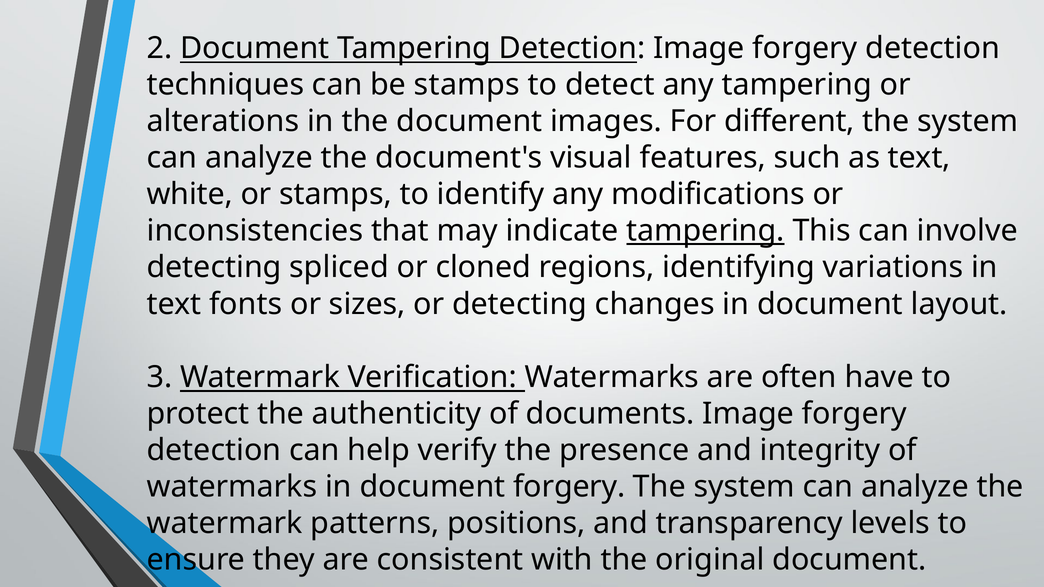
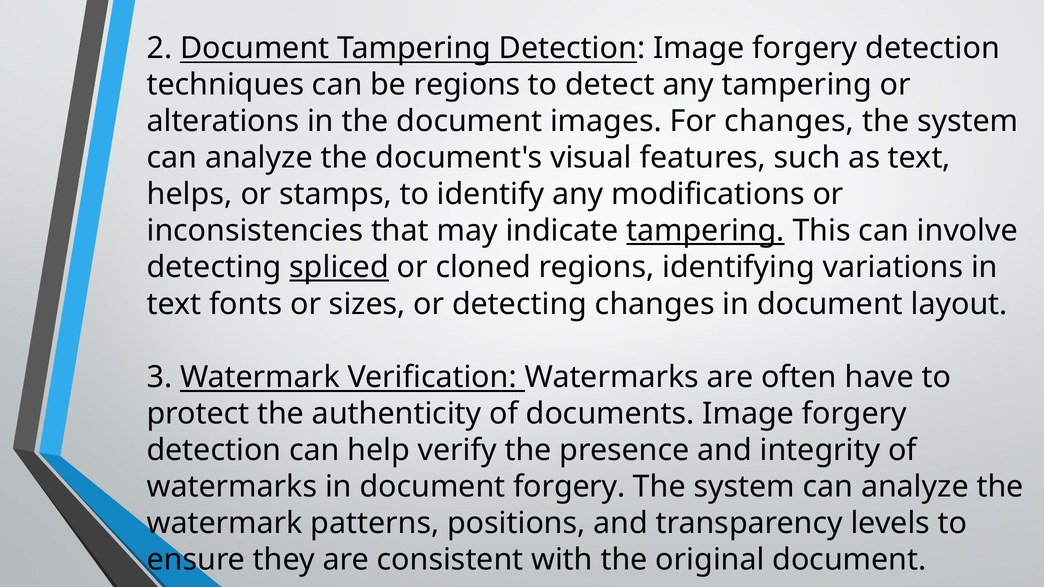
be stamps: stamps -> regions (467, 85)
For different: different -> changes (789, 121)
white: white -> helps (190, 194)
spliced underline: none -> present (339, 268)
